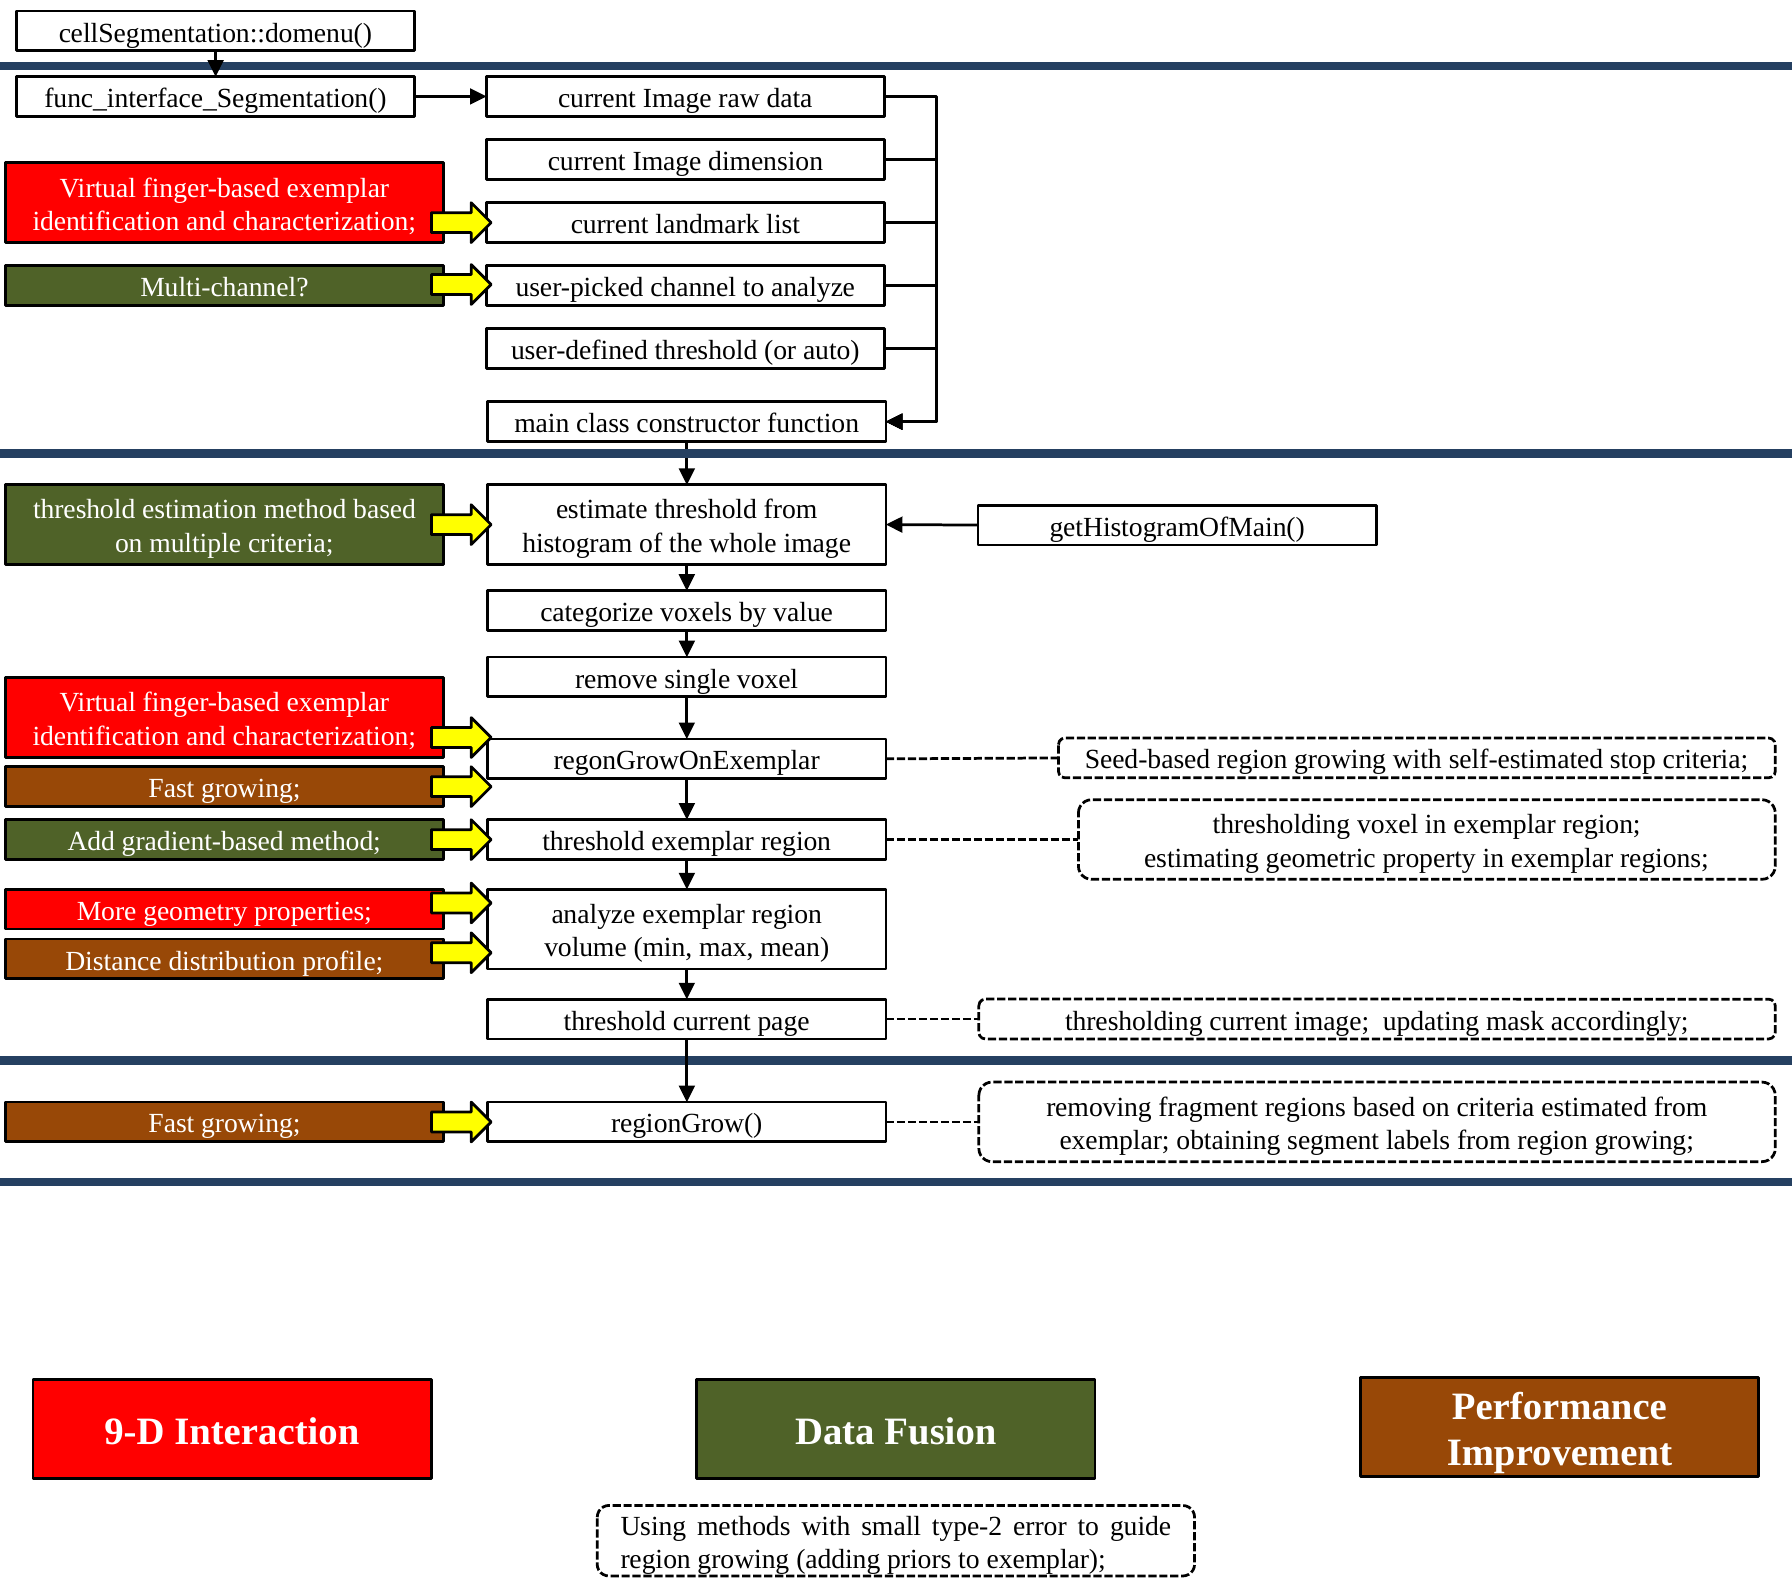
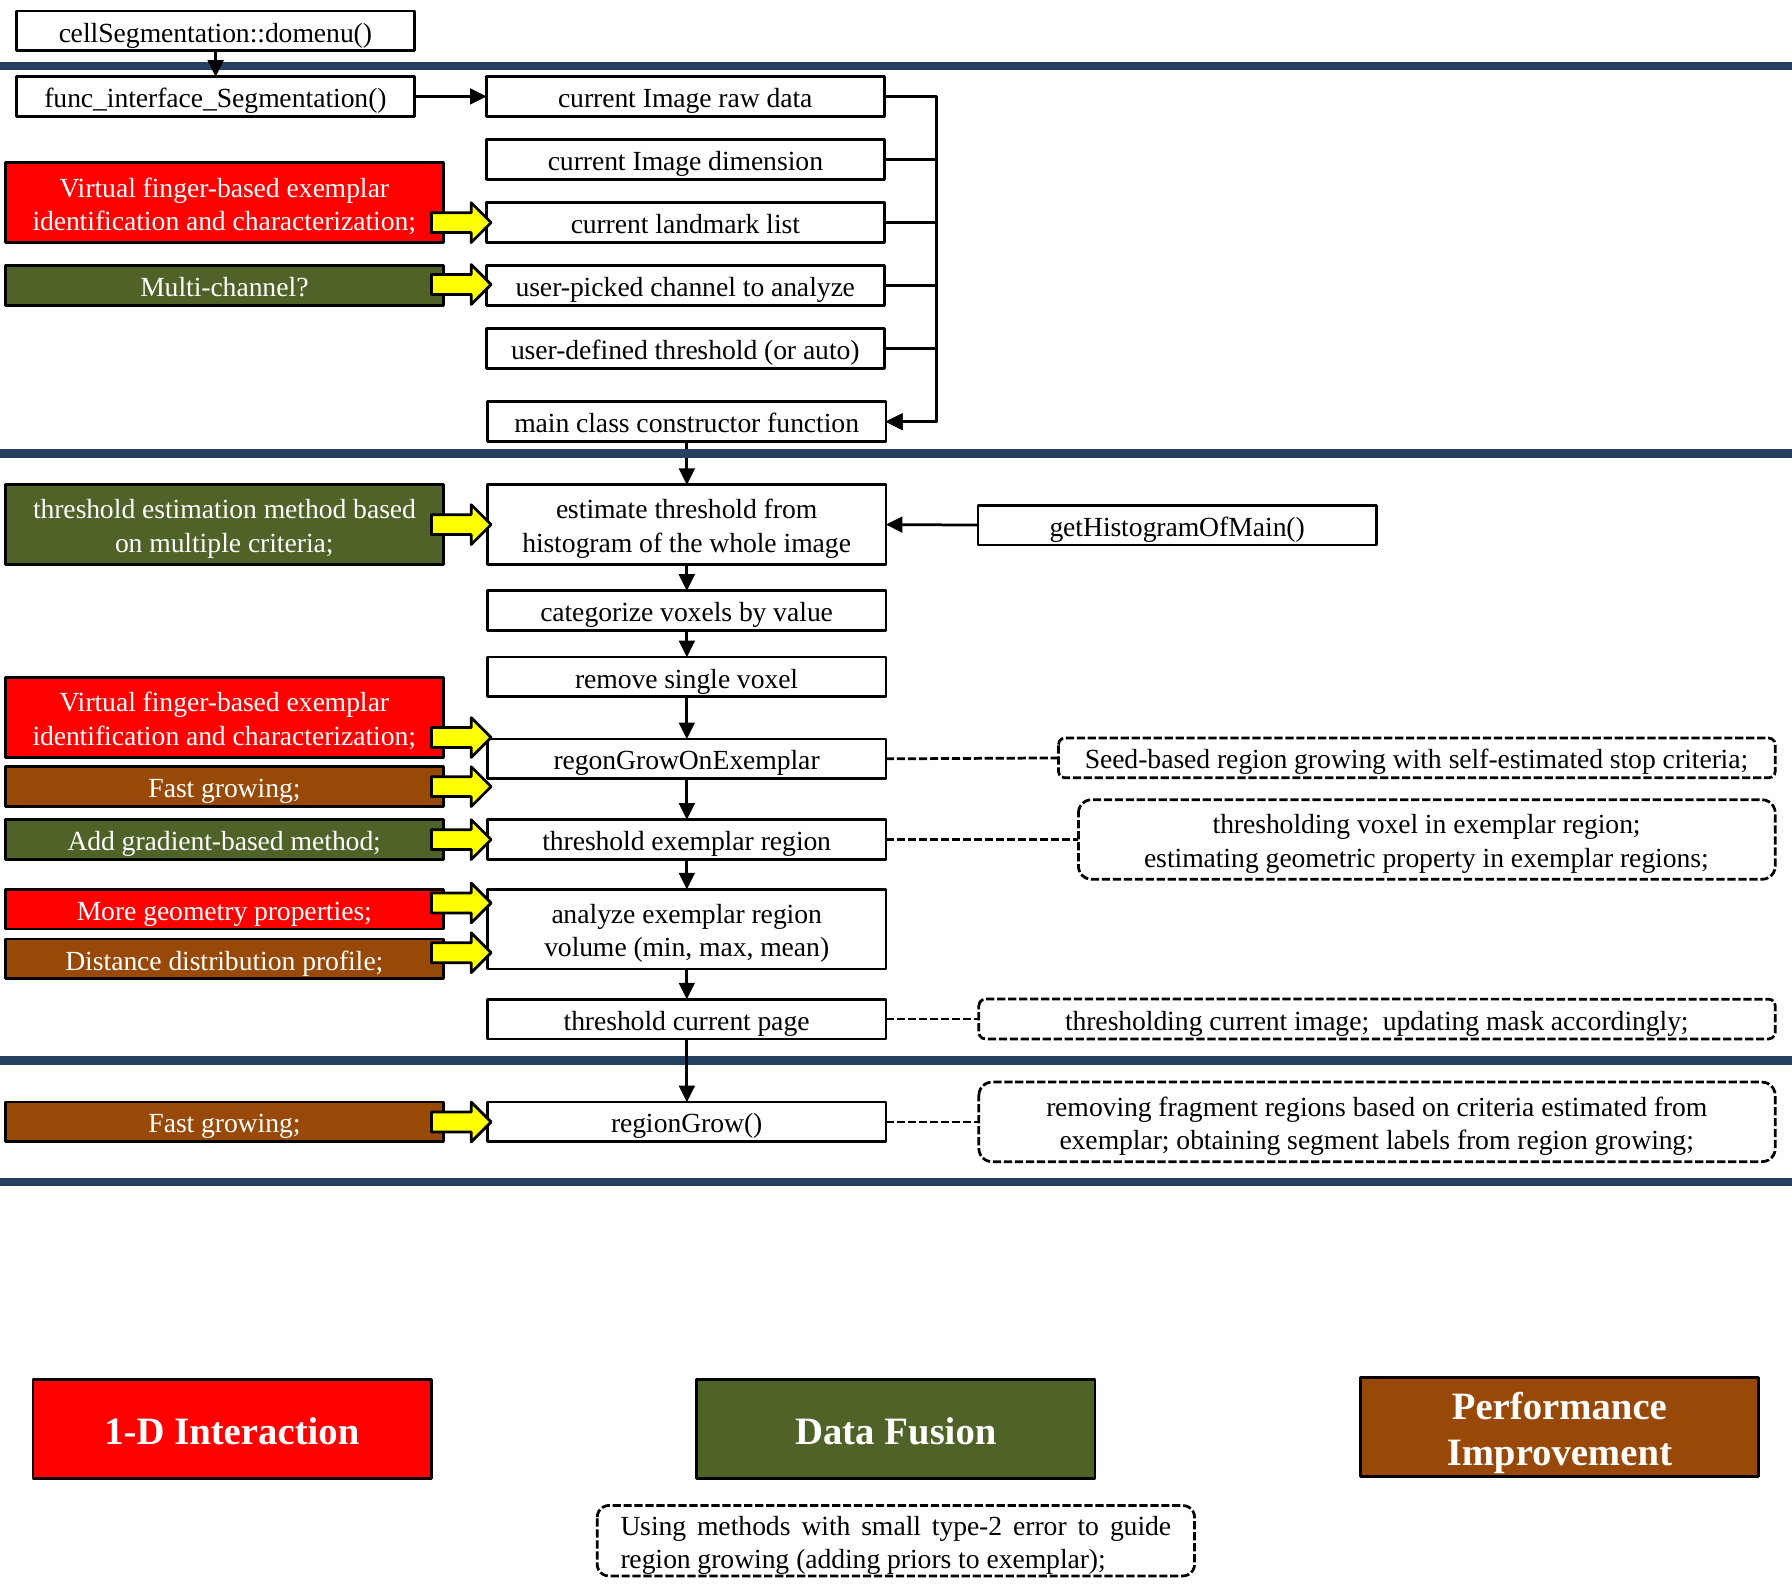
9-D: 9-D -> 1-D (134, 1432)
